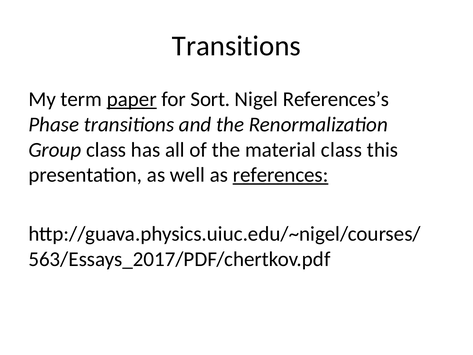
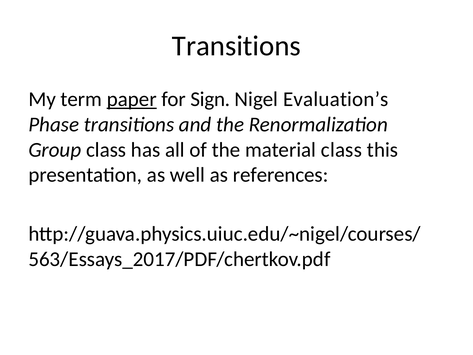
Sort: Sort -> Sign (210, 99)
References’s: References’s -> Evaluation’s (336, 99)
references underline: present -> none (281, 175)
